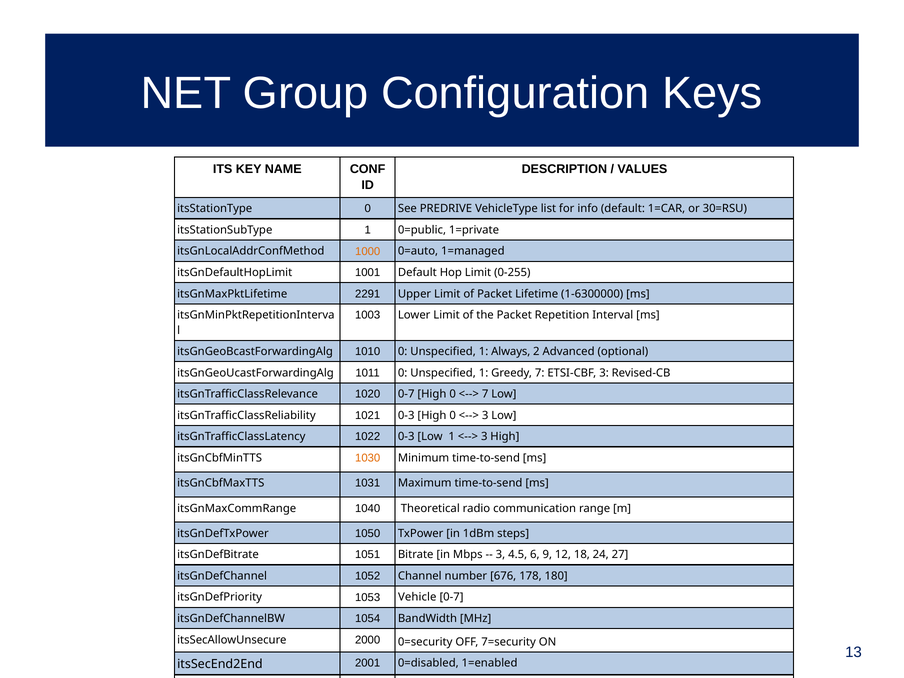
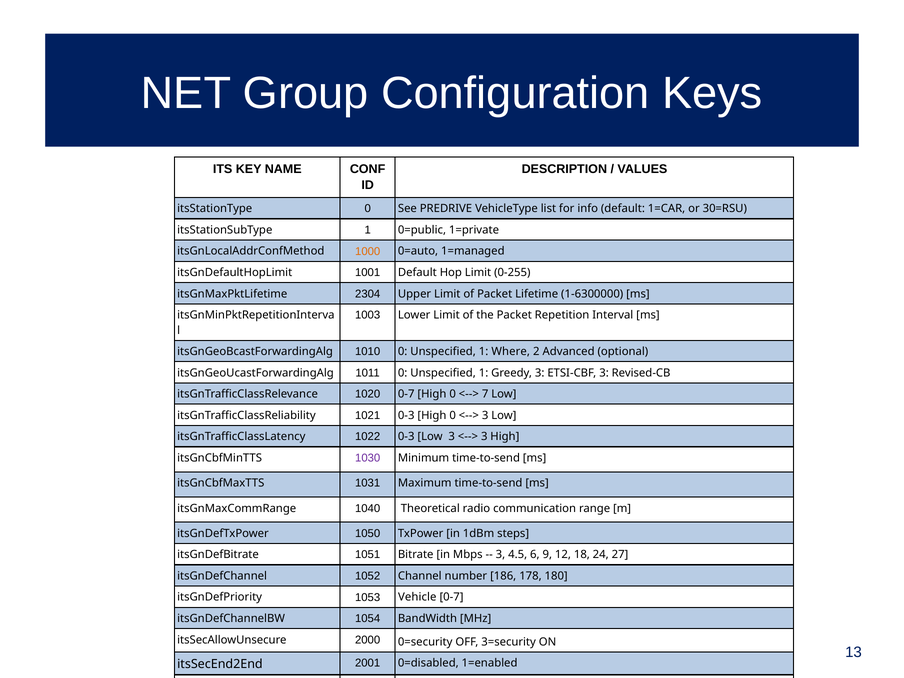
2291: 2291 -> 2304 (368, 294)
Always: Always -> Where (511, 352)
Greedy 7: 7 -> 3 (540, 373)
Low 1: 1 -> 3 (452, 437)
1030 colour: orange -> purple (368, 458)
676: 676 -> 186 (503, 576)
7=security: 7=security -> 3=security (509, 642)
